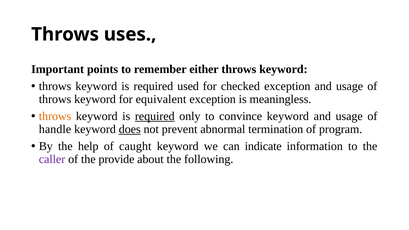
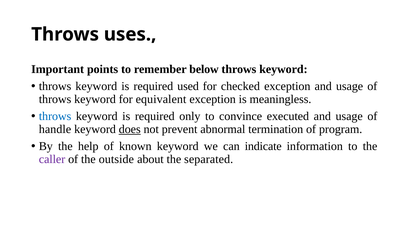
either: either -> below (204, 69)
throws colour: orange -> blue (55, 116)
required underline: present -> none (155, 116)
convince keyword: keyword -> executed (288, 116)
caught: caught -> known (135, 146)
provide: provide -> outside (116, 159)
following: following -> separated (209, 159)
